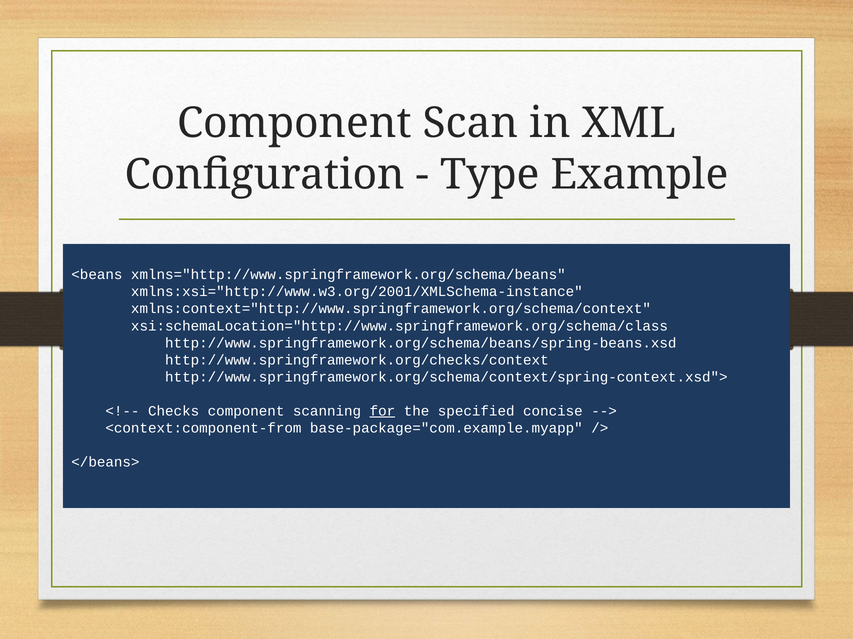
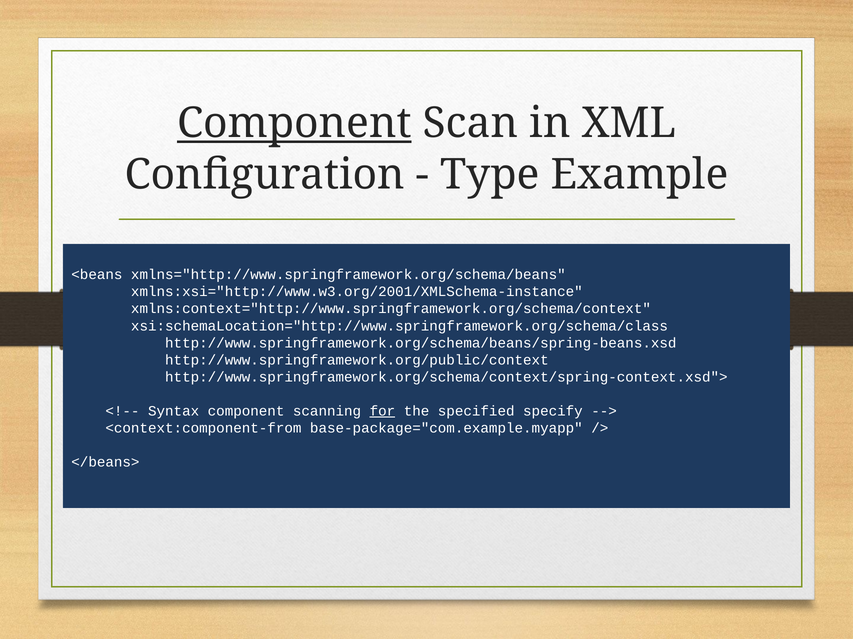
Component underline: none -> present (294, 124)
http://www.springframework.org/checks/context: http://www.springframework.org/checks/context -> http://www.springframework.org/public/context (357, 360)
Checks: Checks -> Syntax (174, 412)
concise: concise -> specify (553, 412)
